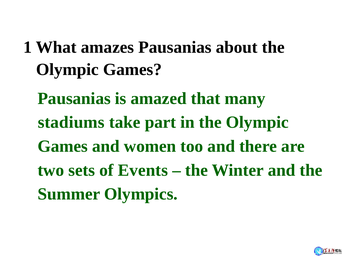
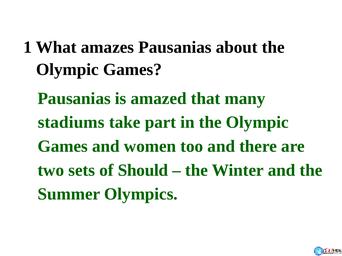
Events: Events -> Should (143, 170)
